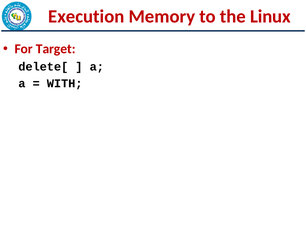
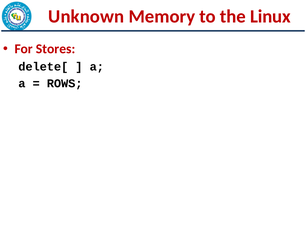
Execution: Execution -> Unknown (86, 16)
Target: Target -> Stores (56, 49)
WITH: WITH -> ROWS (65, 83)
